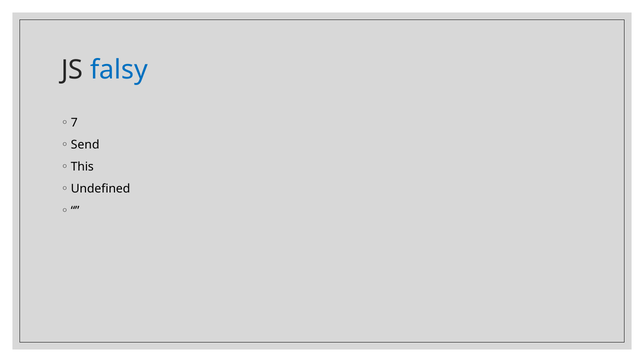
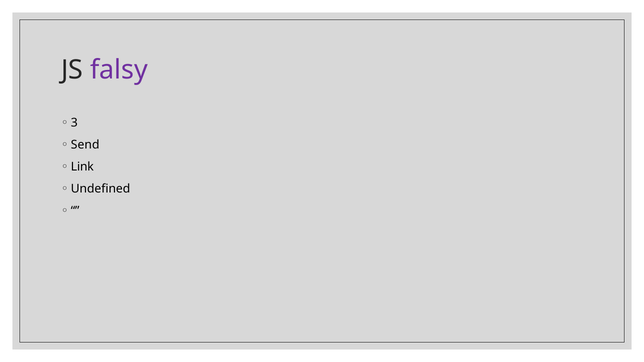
falsy colour: blue -> purple (119, 70)
7: 7 -> 3 (74, 123)
This: This -> Link (82, 167)
